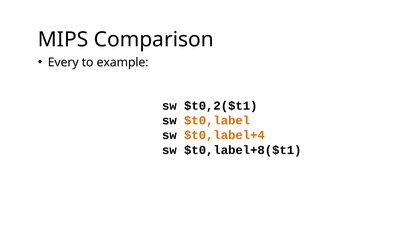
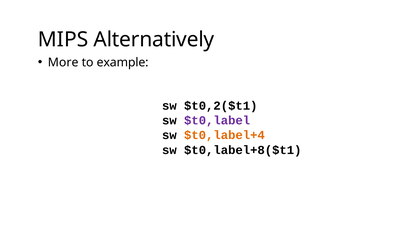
Comparison: Comparison -> Alternatively (154, 40)
Every: Every -> More (63, 62)
$t0,label colour: orange -> purple (217, 121)
